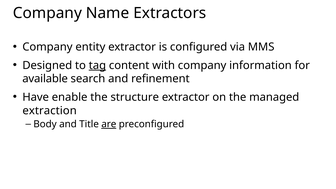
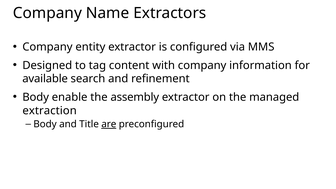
tag underline: present -> none (97, 65)
Have: Have -> Body (36, 97)
structure: structure -> assembly (135, 97)
